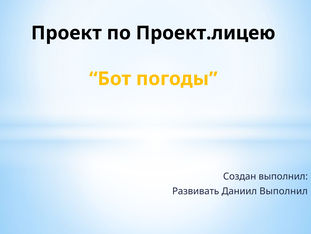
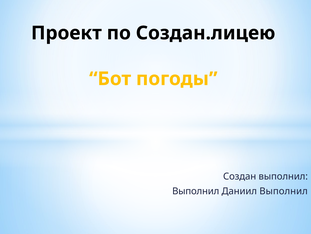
Проект.лицею: Проект.лицею -> Создан.лицею (206, 33)
Развивать: Развивать -> Выполнил (196, 191)
